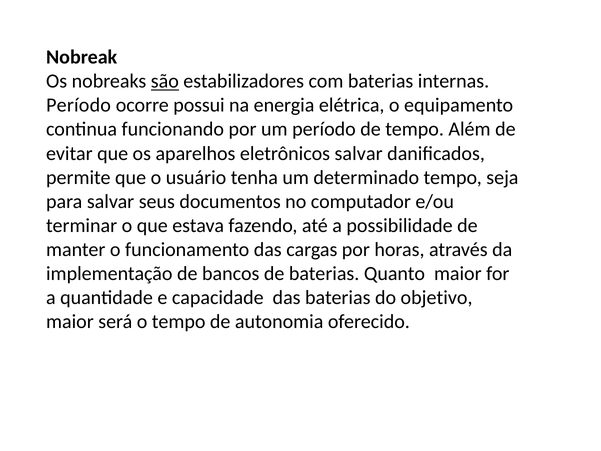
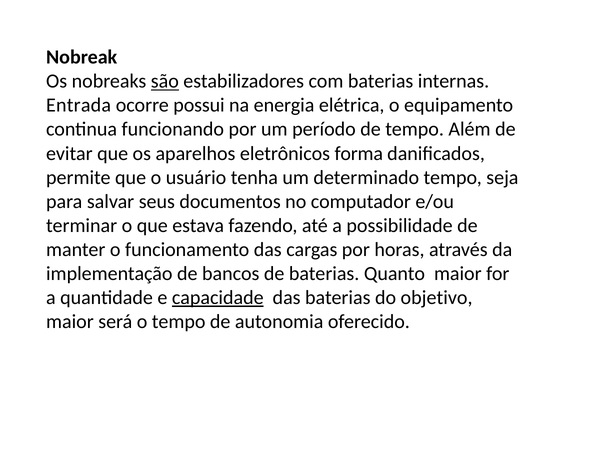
Período: Período -> Entrada (79, 105)
eletrônicos salvar: salvar -> forma (359, 153)
capacidade underline: none -> present (218, 298)
